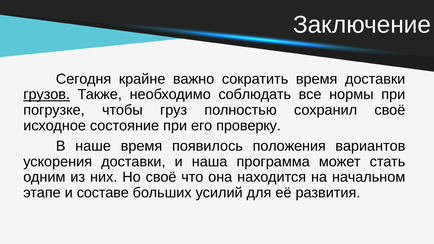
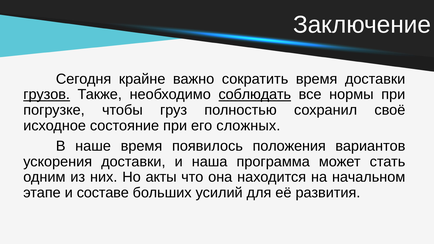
соблюдать underline: none -> present (255, 95)
проверку: проверку -> сложных (248, 126)
Но своё: своё -> акты (161, 177)
